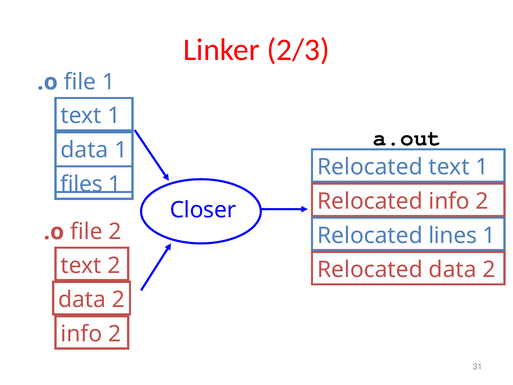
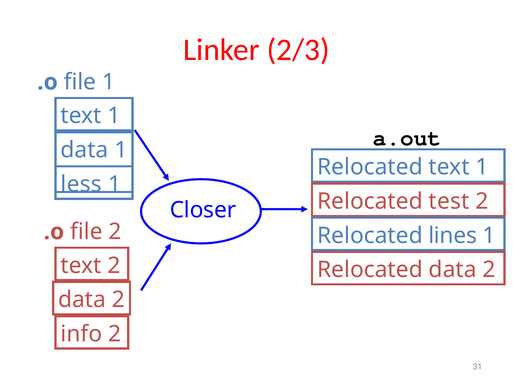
files: files -> less (81, 184)
Relocated info: info -> test (449, 201)
